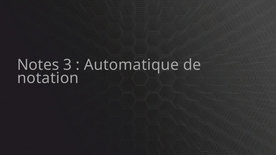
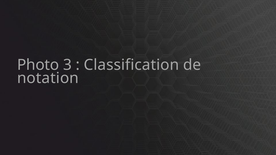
Notes: Notes -> Photo (38, 65)
Automatique: Automatique -> Classification (131, 65)
